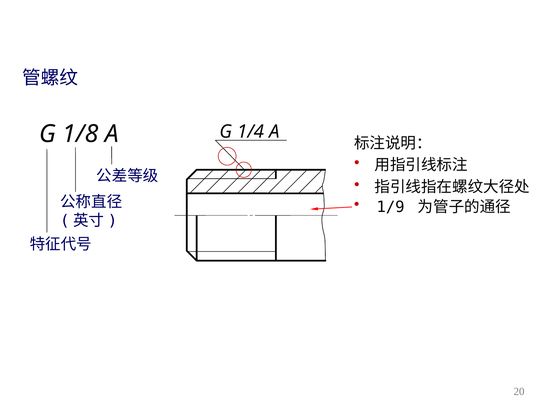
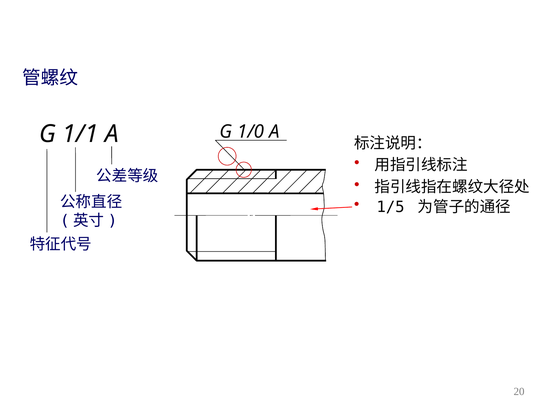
1/4: 1/4 -> 1/0 (251, 132)
1/8: 1/8 -> 1/1 (80, 134)
1/9: 1/9 -> 1/5 (391, 207)
